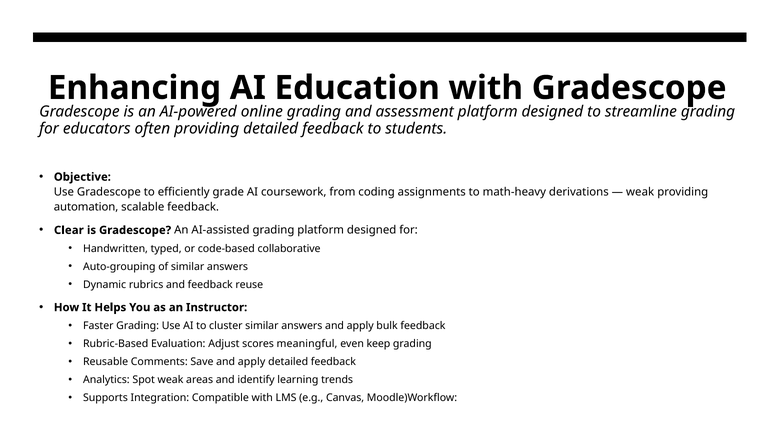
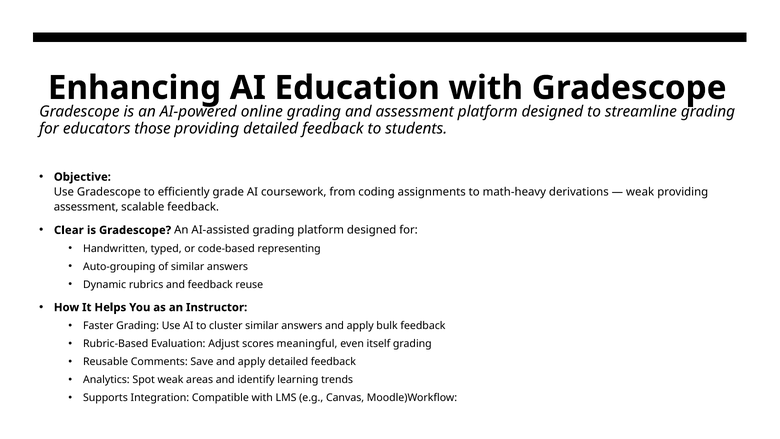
often: often -> those (153, 129)
automation: automation -> assessment (86, 207)
collaborative: collaborative -> representing (289, 248)
keep: keep -> itself (378, 344)
